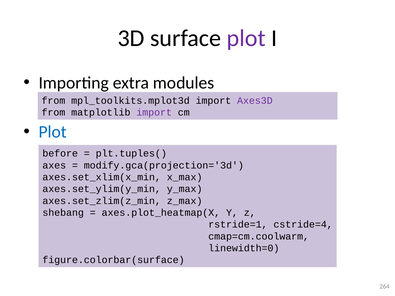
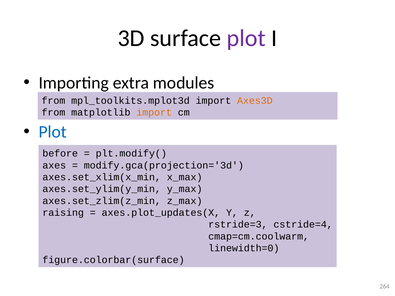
Axes3D colour: purple -> orange (255, 101)
import colour: purple -> orange (154, 113)
plt.tuples(: plt.tuples( -> plt.modify( (131, 154)
shebang: shebang -> raising (63, 213)
axes.plot_heatmap(X: axes.plot_heatmap(X -> axes.plot_updates(X (161, 213)
rstride=1: rstride=1 -> rstride=3 (238, 225)
